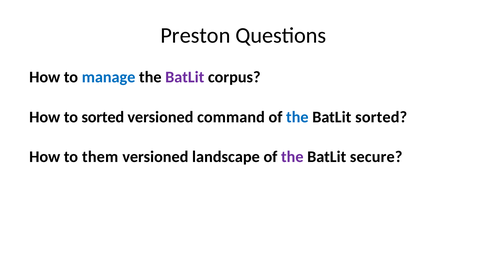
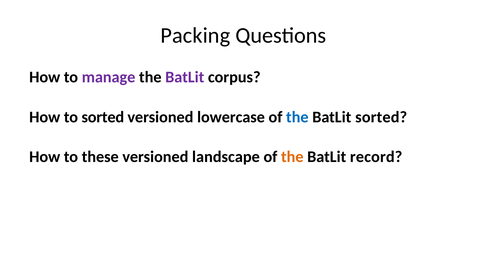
Preston: Preston -> Packing (195, 35)
manage colour: blue -> purple (109, 77)
command: command -> lowercase (231, 117)
them: them -> these (100, 157)
the colour: purple -> orange (292, 157)
secure: secure -> record (376, 157)
